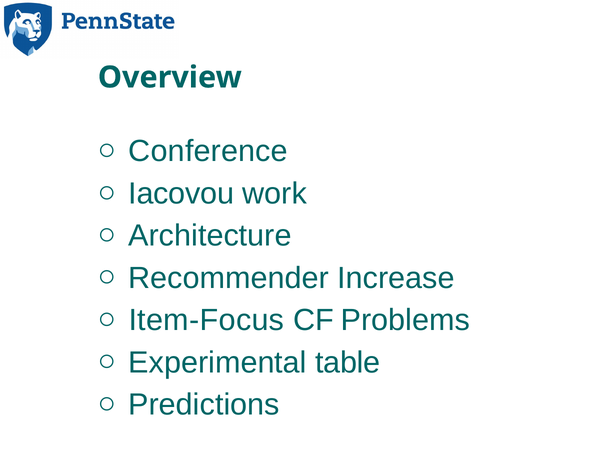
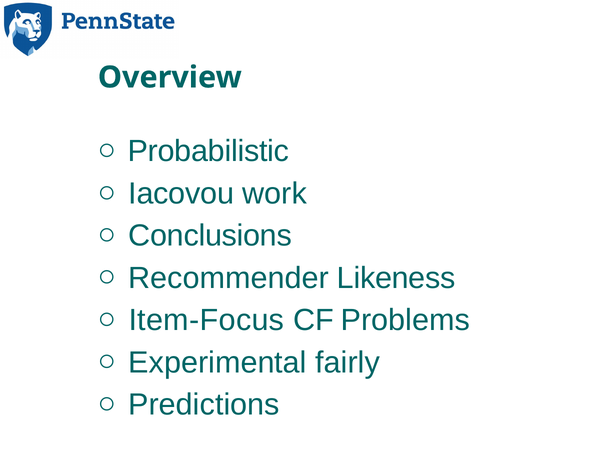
Conference: Conference -> Probabilistic (208, 151)
Architecture: Architecture -> Conclusions (210, 236)
Increase: Increase -> Likeness (396, 278)
table: table -> fairly (348, 362)
